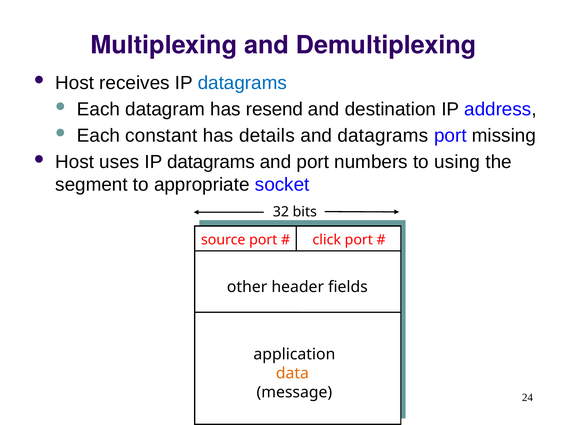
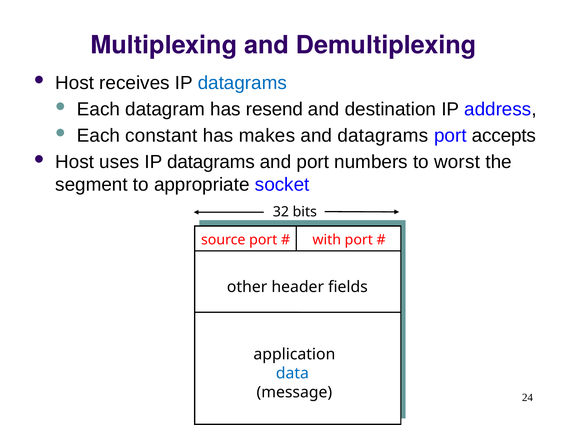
details: details -> makes (267, 136)
missing: missing -> accepts (504, 136)
using: using -> worst (457, 162)
click: click -> with (327, 240)
data colour: orange -> blue (292, 374)
